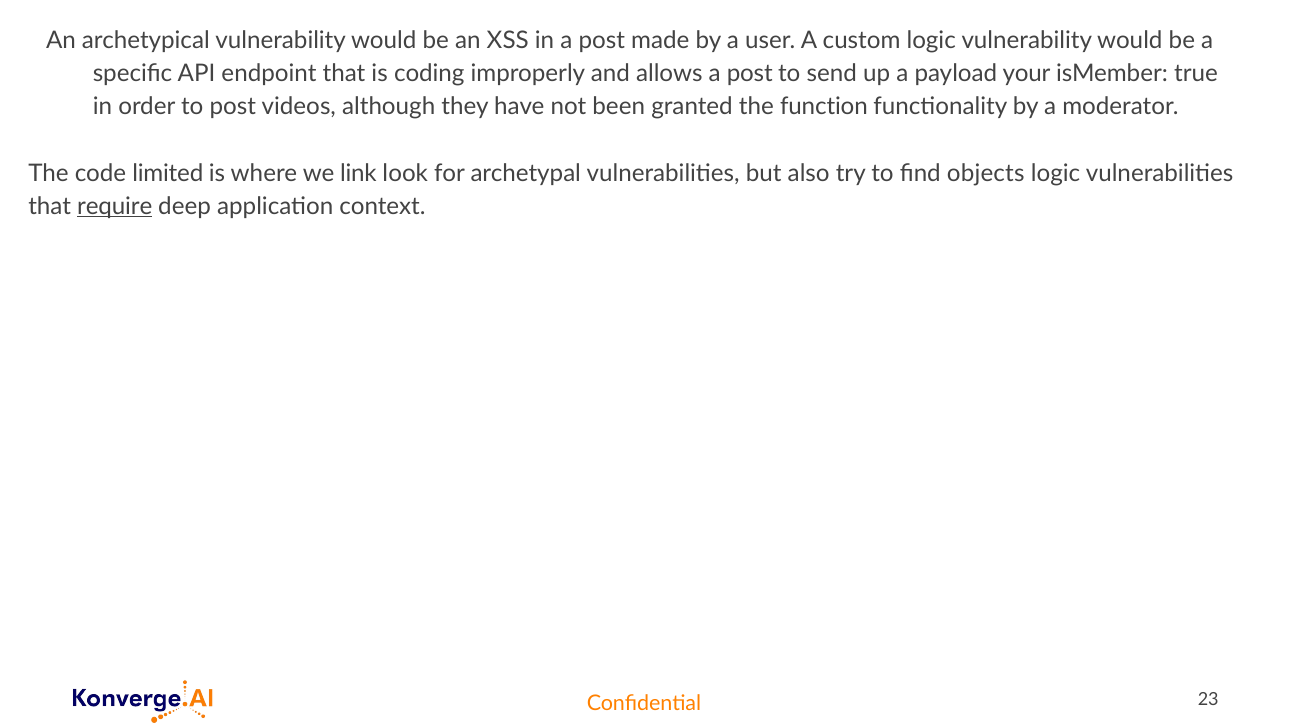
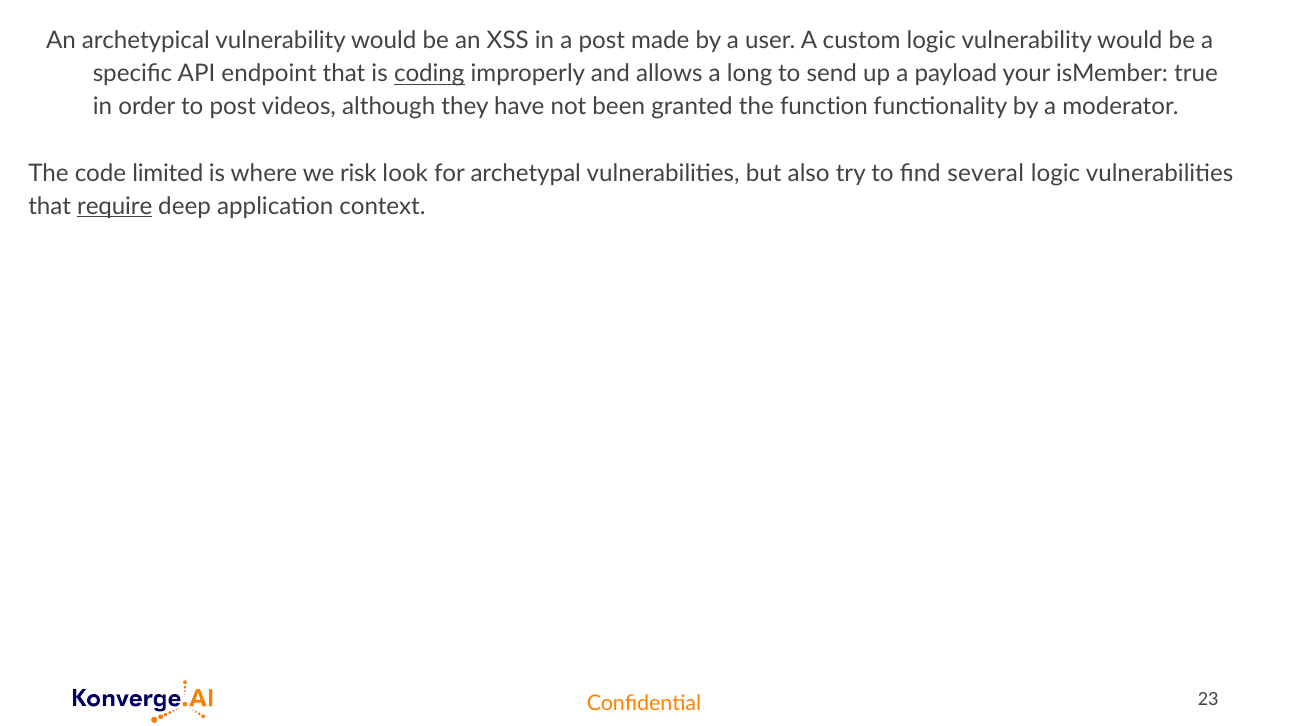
coding underline: none -> present (429, 74)
allows a post: post -> long (750, 74)
link: link -> risk (358, 173)
objects: objects -> several (986, 173)
